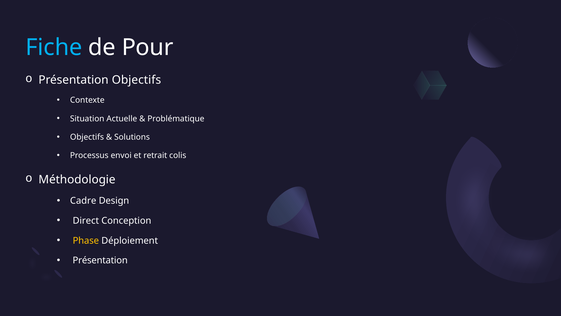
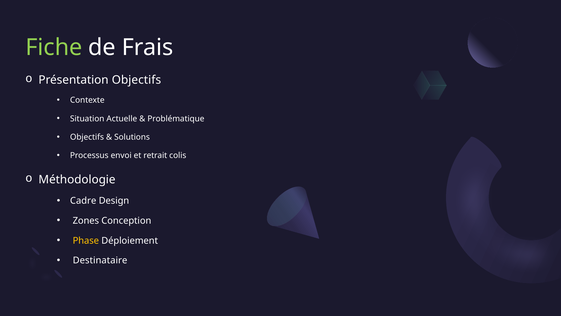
Fiche colour: light blue -> light green (54, 47)
Pour: Pour -> Frais (148, 47)
Direct: Direct -> Zones (86, 220)
Présentation: Présentation -> Destinataire (100, 260)
